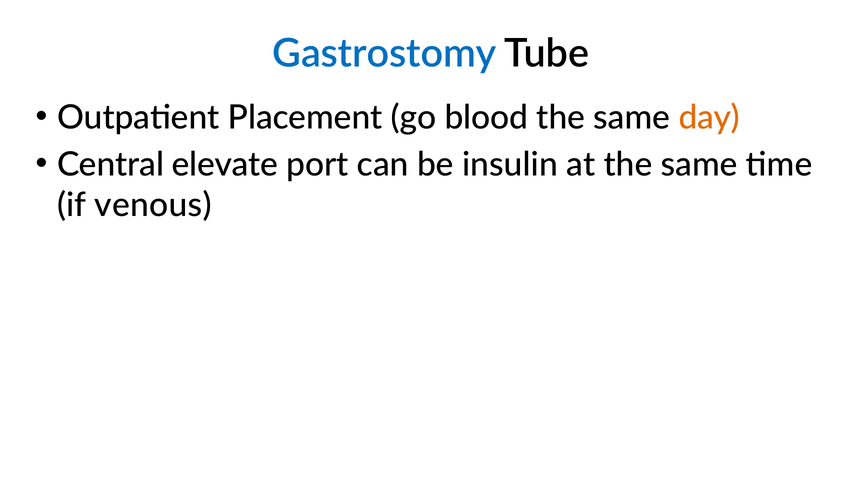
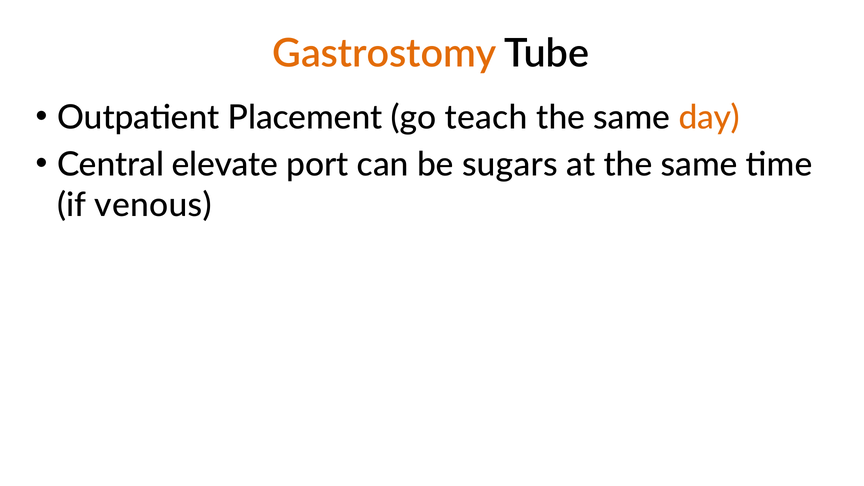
Gastrostomy colour: blue -> orange (384, 54)
blood: blood -> teach (486, 118)
insulin: insulin -> sugars (510, 165)
